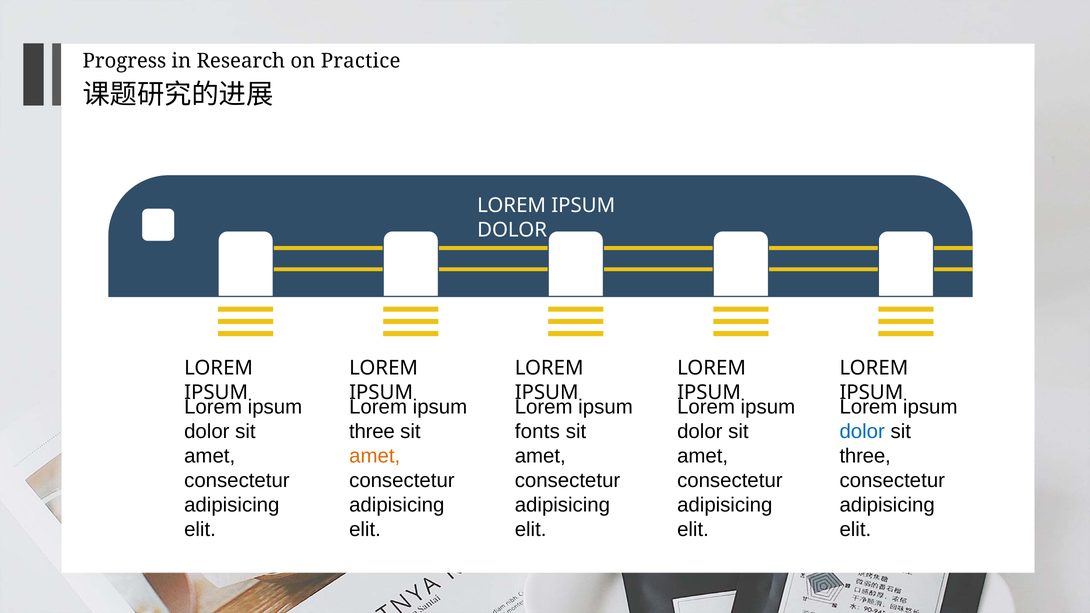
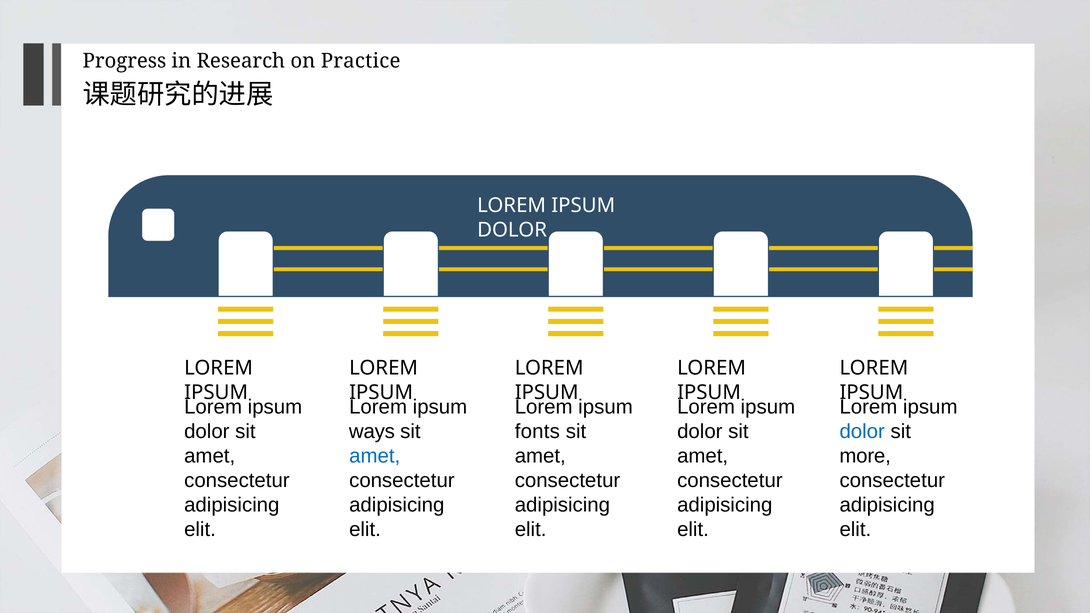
three: three -> ways (372, 432)
amet colour: orange -> blue (375, 456)
three: three -> more (865, 456)
